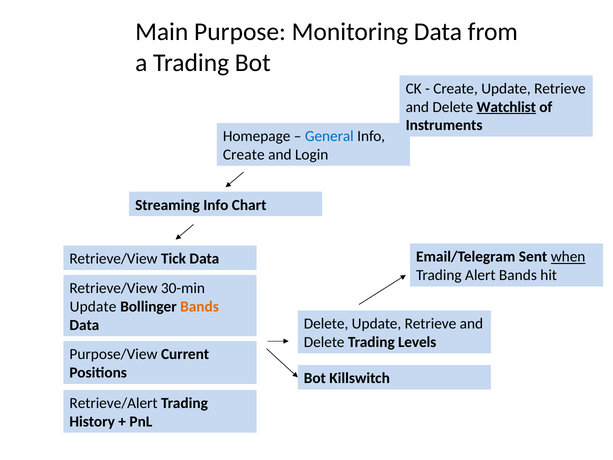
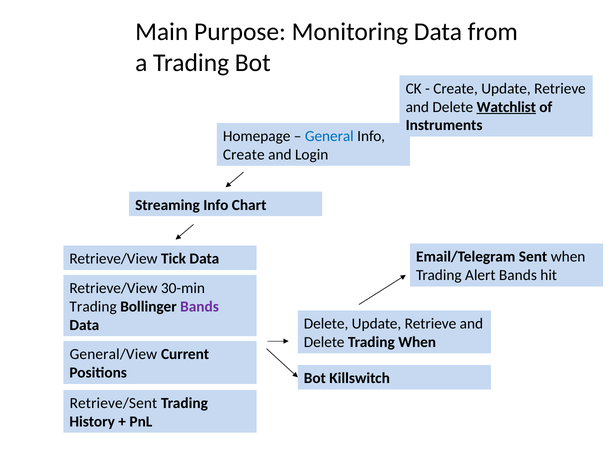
when underline: present -> none (568, 257)
Update: Update -> Trading (93, 306)
Bands colour: orange -> purple (200, 306)
Trading Levels: Levels -> When (417, 342)
Purpose/View: Purpose/View -> General/View (113, 354)
Retrieve/Alert: Retrieve/Alert -> Retrieve/Sent (113, 403)
